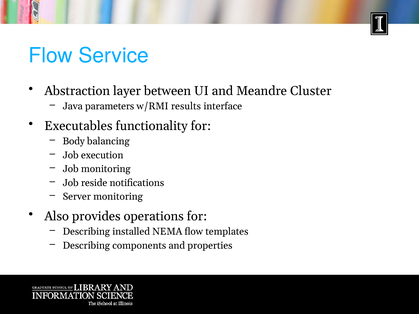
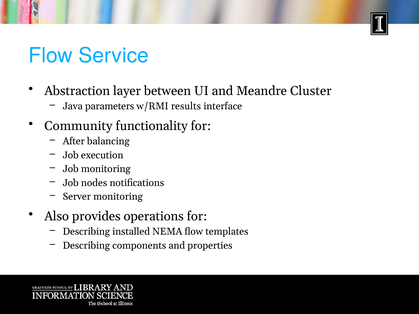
Executables: Executables -> Community (78, 126)
Body: Body -> After (74, 141)
reside: reside -> nodes (94, 183)
